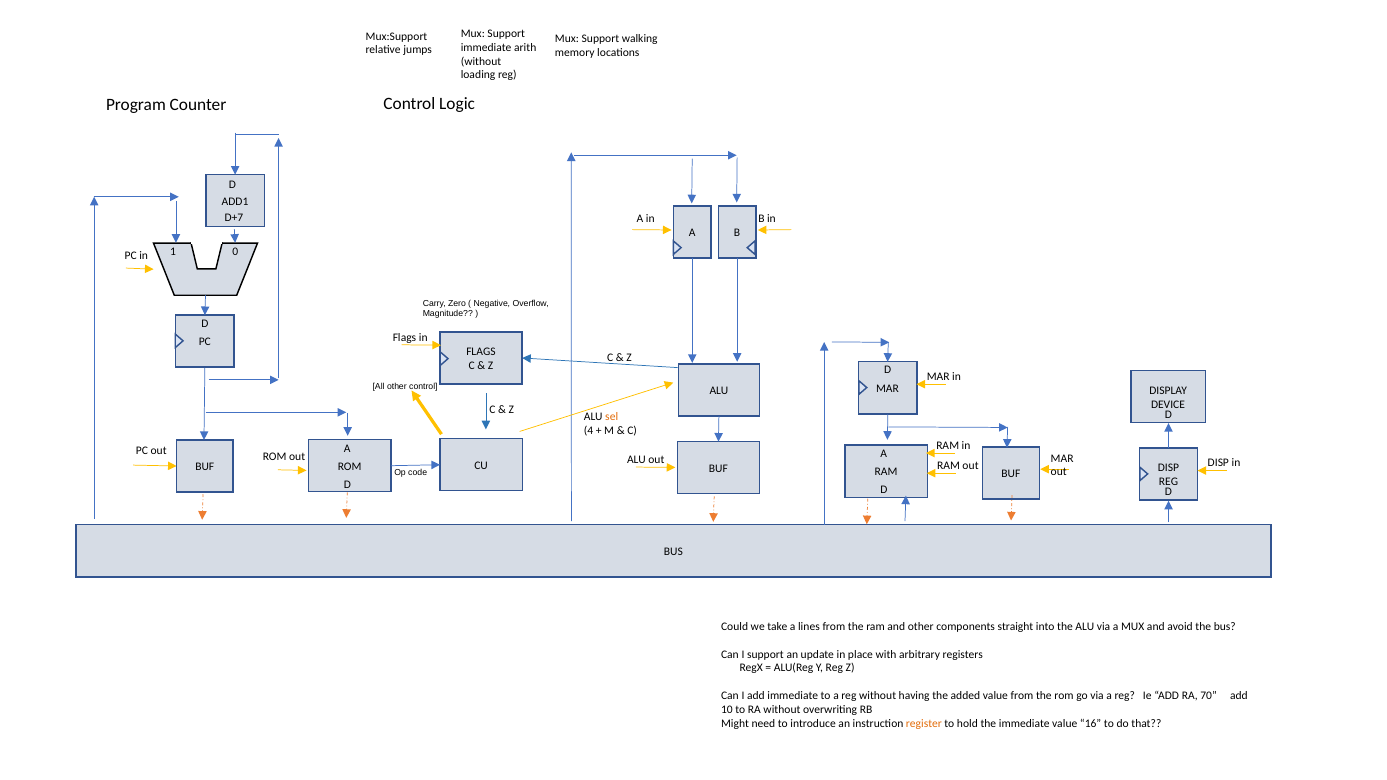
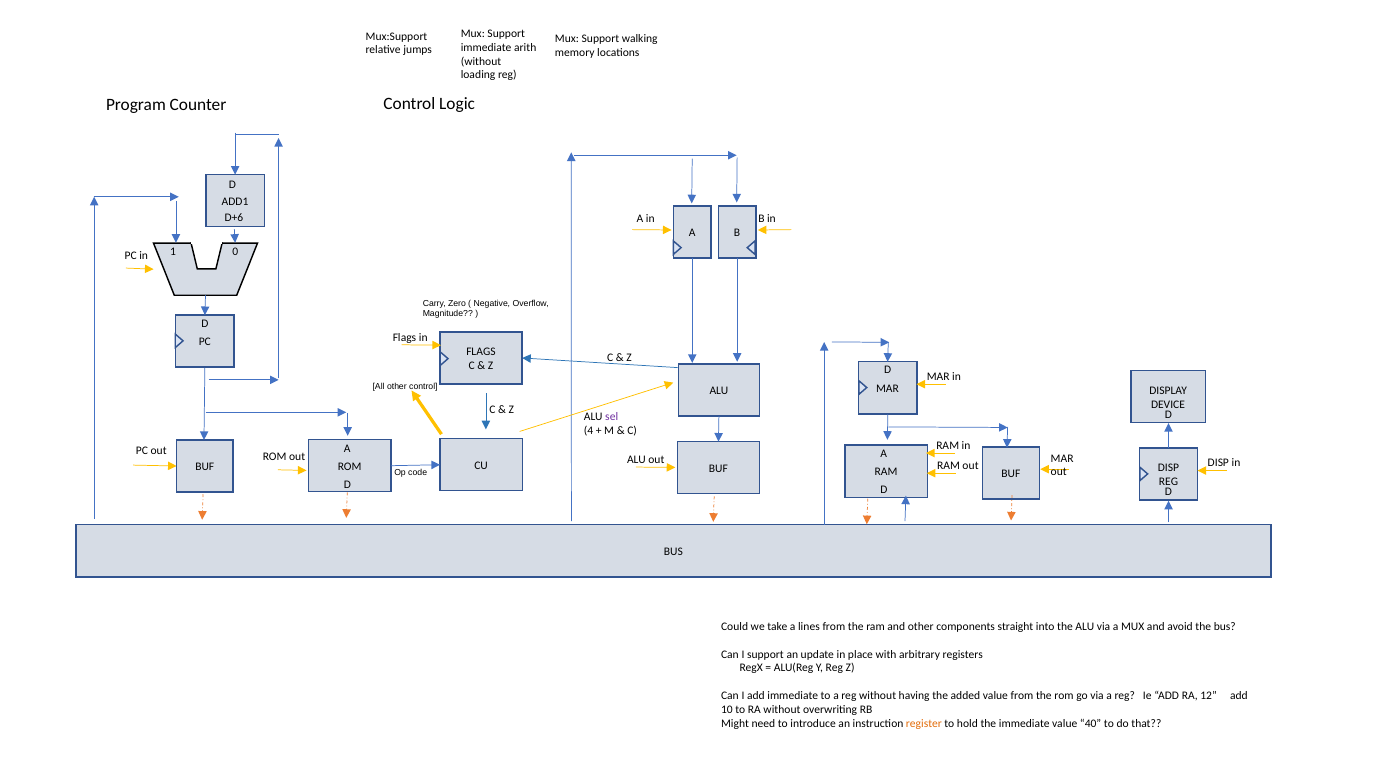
D+7: D+7 -> D+6 (234, 218)
sel colour: orange -> purple (612, 417)
70: 70 -> 12 (1209, 696)
16: 16 -> 40 (1091, 724)
